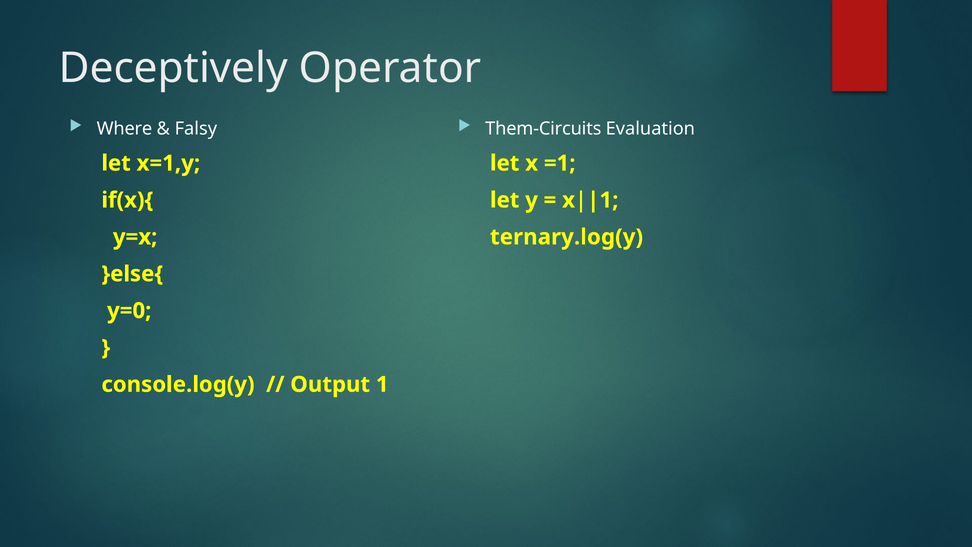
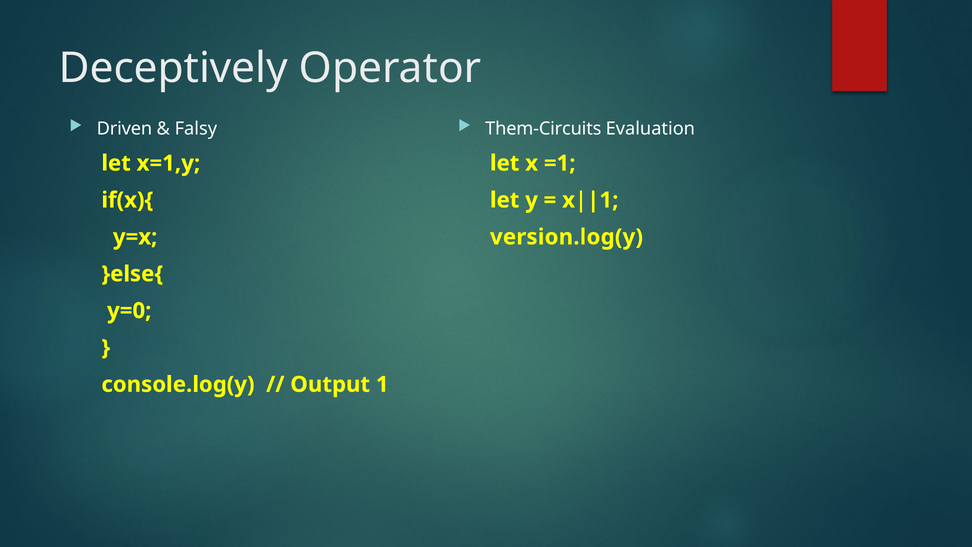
Where: Where -> Driven (124, 129)
ternary.log(y: ternary.log(y -> version.log(y (566, 237)
